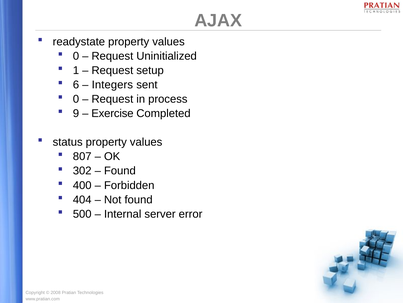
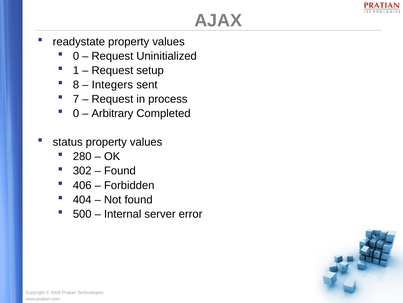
6: 6 -> 8 (76, 85)
0: 0 -> 7 (76, 99)
9: 9 -> 0 (76, 113)
Exercise: Exercise -> Arbitrary (112, 113)
807: 807 -> 280 (82, 156)
400: 400 -> 406 (82, 185)
